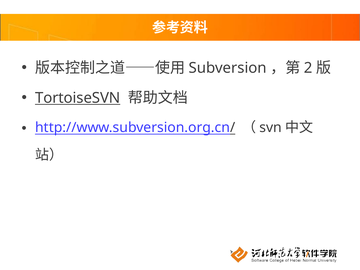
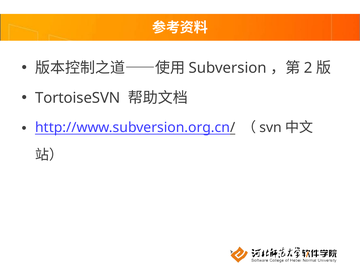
TortoiseSVN underline: present -> none (78, 98)
